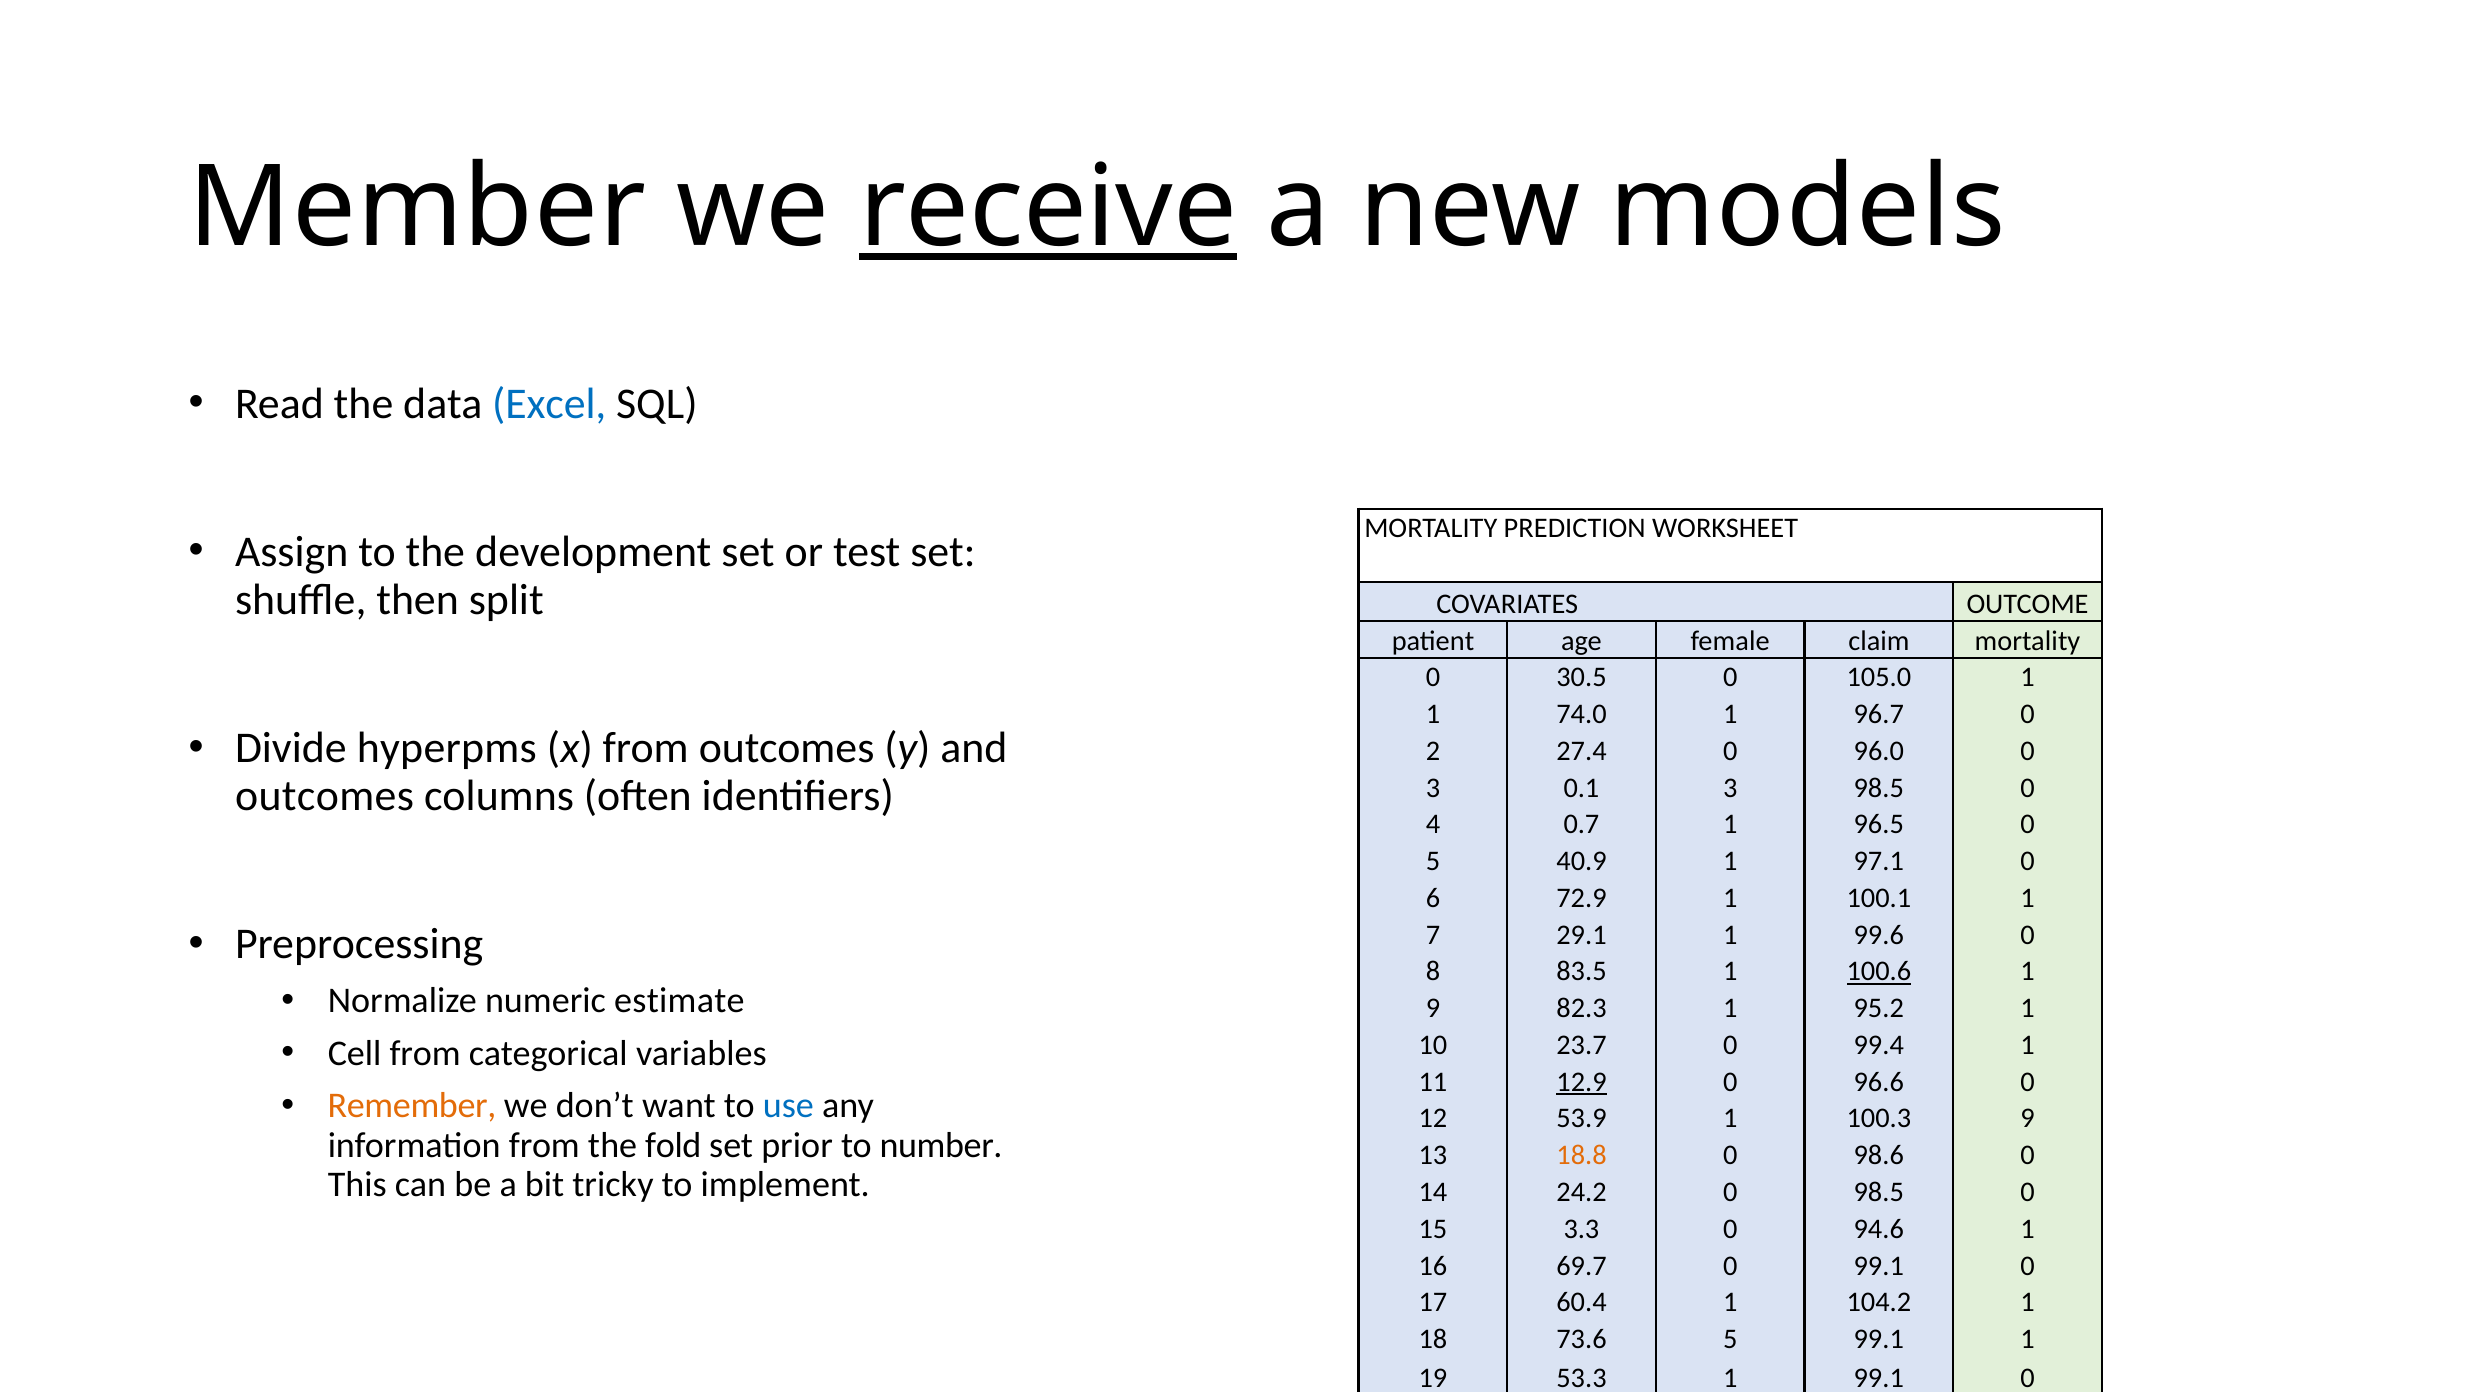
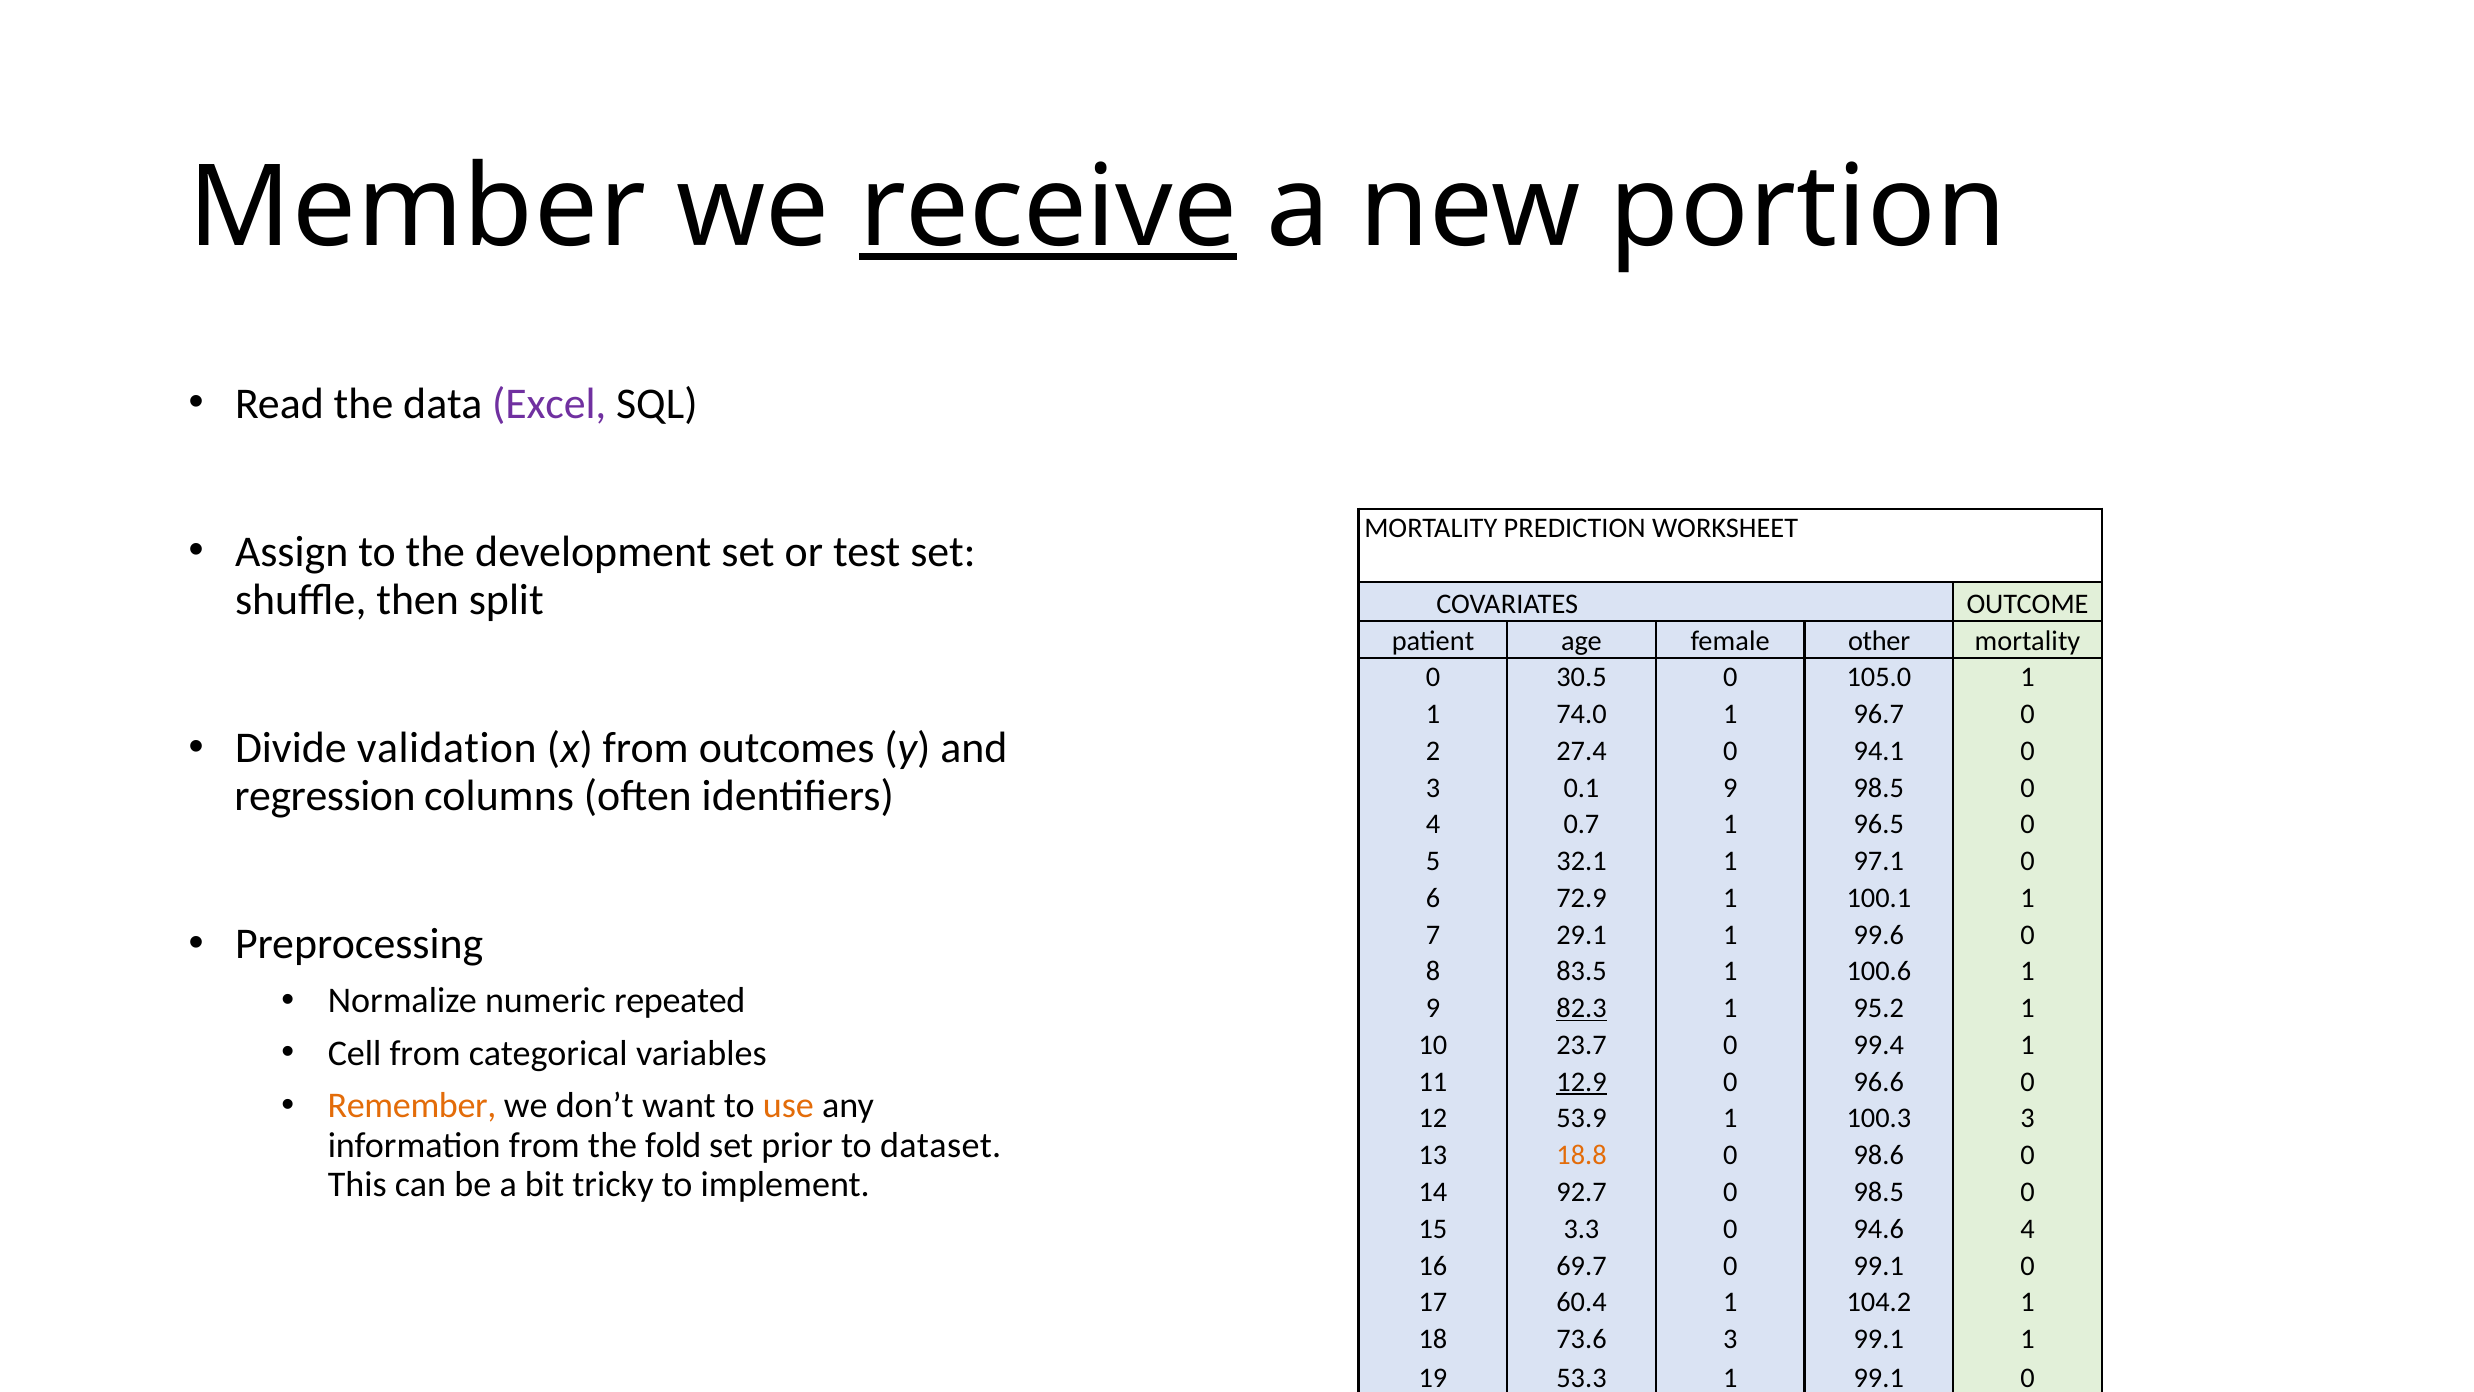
models: models -> portion (1808, 208)
Excel colour: blue -> purple (549, 404)
claim: claim -> other (1879, 641)
hyperpms: hyperpms -> validation (447, 748)
96.0: 96.0 -> 94.1 (1879, 751)
0.1 3: 3 -> 9 (1730, 788)
outcomes: outcomes -> regression (325, 796)
40.9: 40.9 -> 32.1 (1582, 861)
100.6 underline: present -> none (1879, 971)
estimate: estimate -> repeated (680, 1001)
82.3 underline: none -> present (1582, 1008)
use colour: blue -> orange (788, 1105)
100.3 9: 9 -> 3 (2028, 1118)
number: number -> dataset (941, 1145)
24.2: 24.2 -> 92.7 (1582, 1192)
94.6 1: 1 -> 4 (2028, 1229)
73.6 5: 5 -> 3 (1730, 1339)
